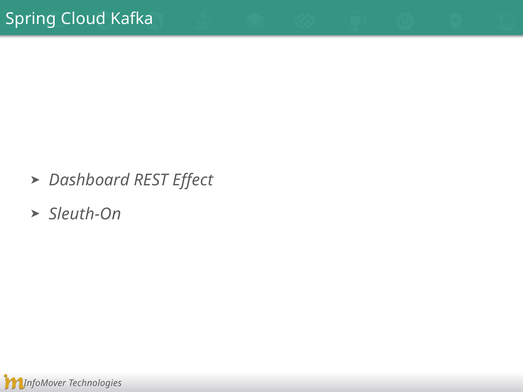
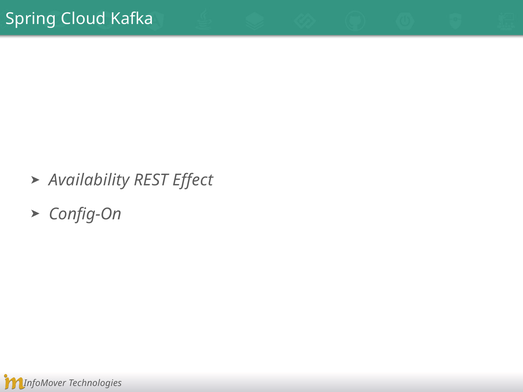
Dashboard: Dashboard -> Availability (89, 180)
Sleuth-On: Sleuth-On -> Config-On (85, 214)
